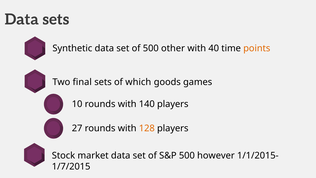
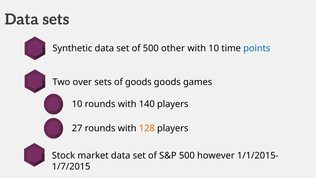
with 40: 40 -> 10 (214, 48)
points colour: orange -> blue (257, 48)
final: final -> over (82, 82)
of which: which -> goods (138, 82)
